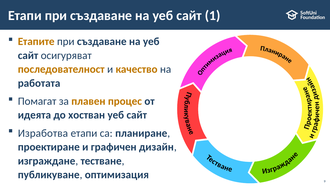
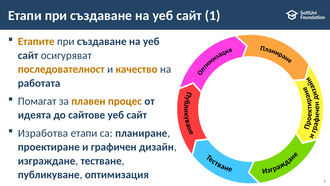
хостван: хостван -> сайтове (87, 115)
